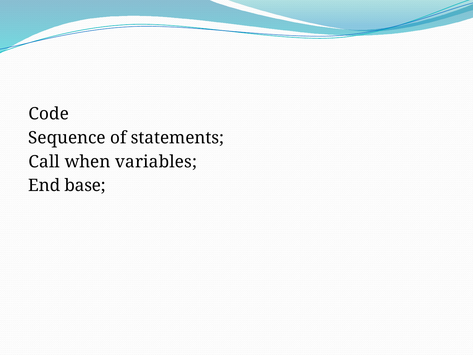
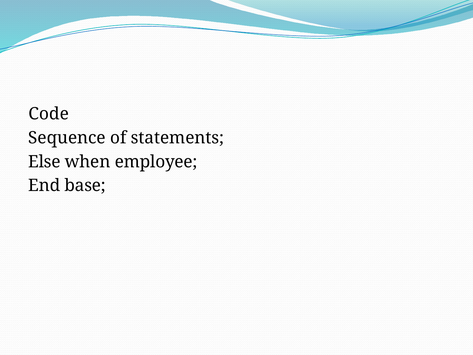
Call: Call -> Else (44, 162)
variables: variables -> employee (156, 162)
